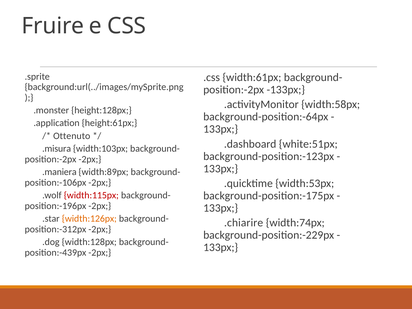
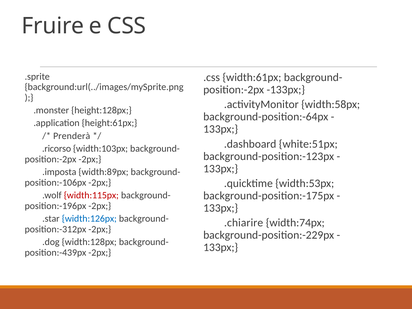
Ottenuto: Ottenuto -> Prenderà (72, 136)
.misura: .misura -> .ricorso (57, 149)
.maniera: .maniera -> .imposta (59, 172)
width:126px colour: orange -> blue (89, 219)
